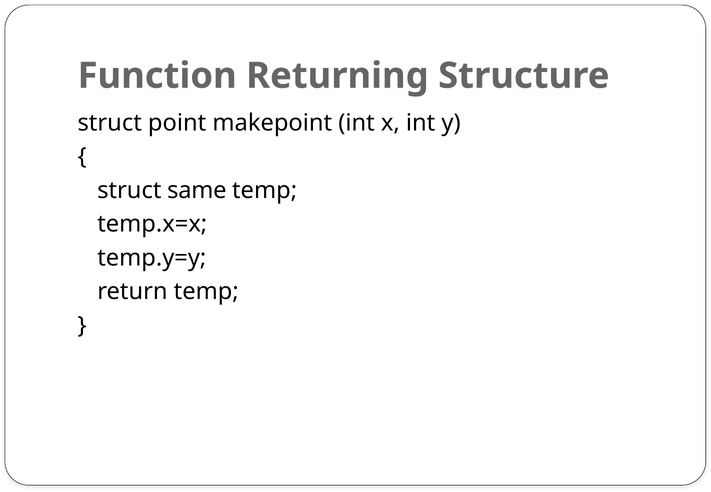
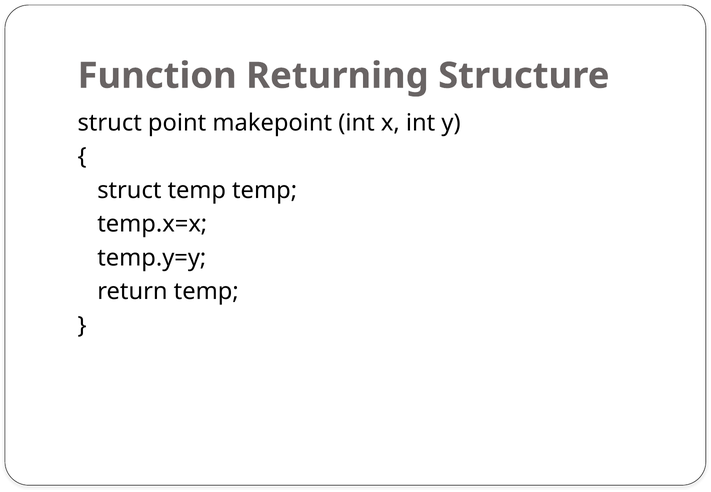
struct same: same -> temp (197, 190)
